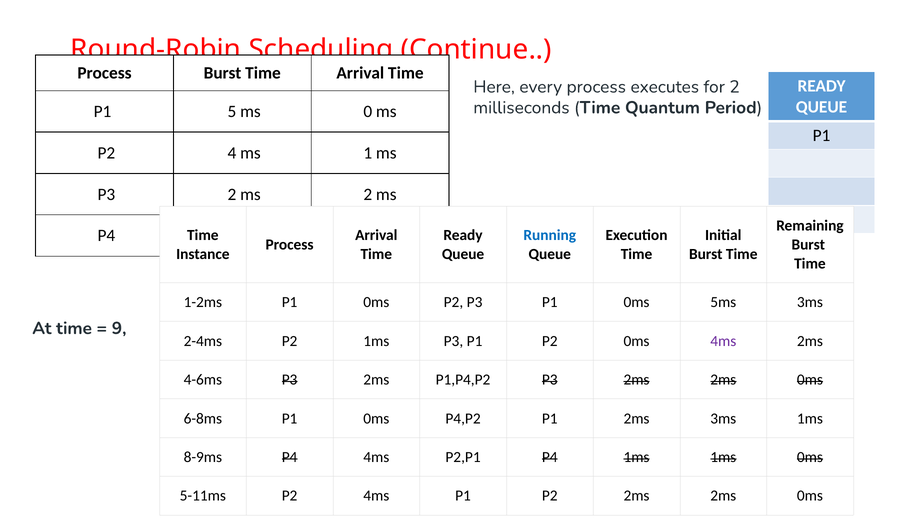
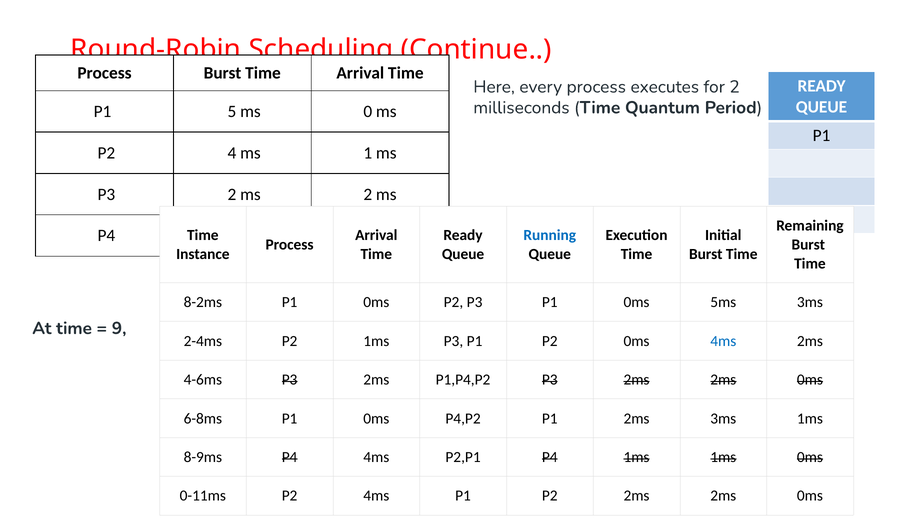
1-2ms: 1-2ms -> 8-2ms (203, 302)
4ms colour: purple -> blue (723, 341)
5-11ms: 5-11ms -> 0-11ms (203, 496)
